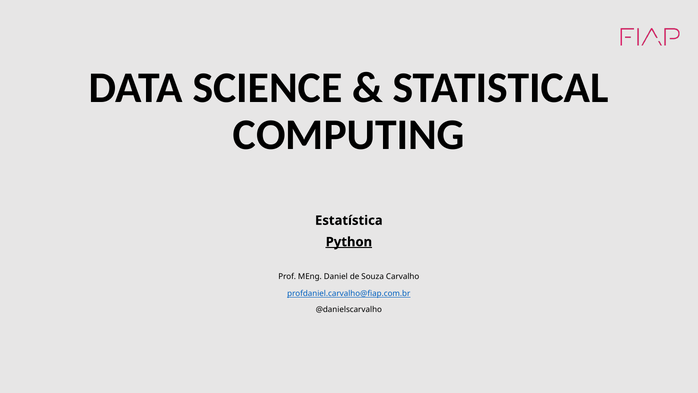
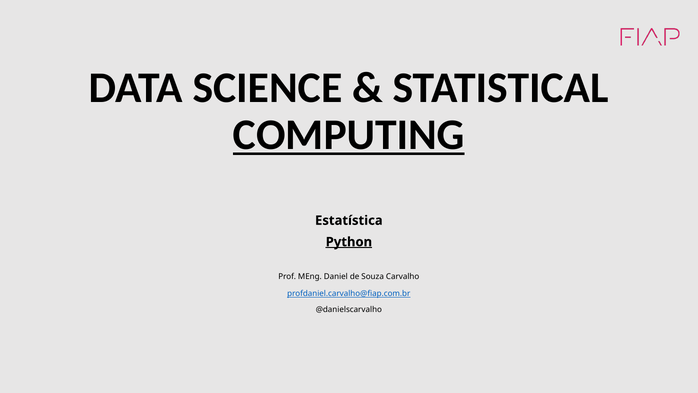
COMPUTING underline: none -> present (349, 135)
